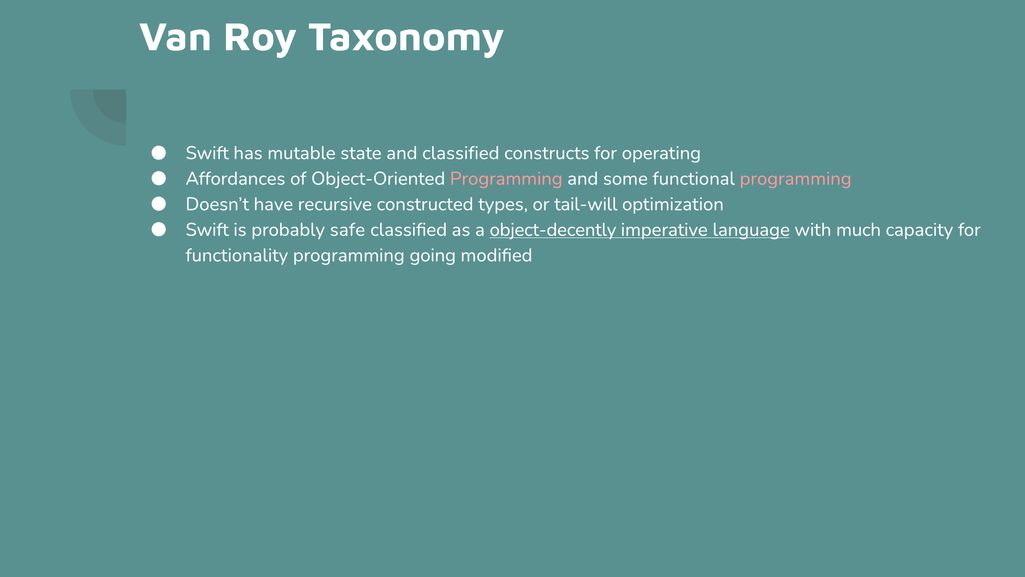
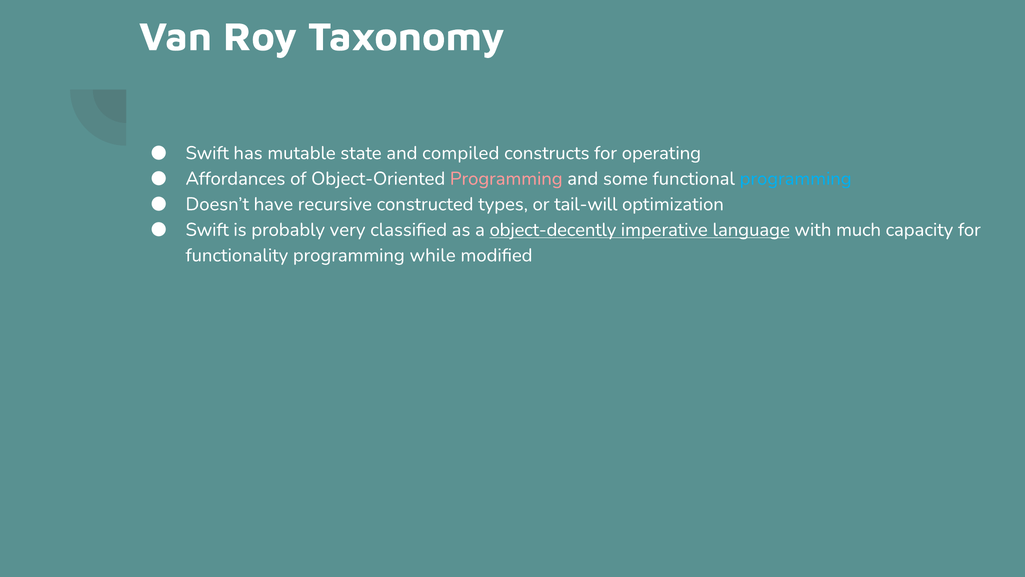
and classified: classified -> compiled (461, 153)
programming colour: pink -> light blue (796, 178)
safe: safe -> very (348, 230)
going: going -> while (433, 255)
